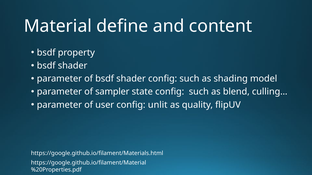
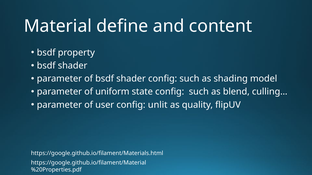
sampler: sampler -> uniform (112, 92)
